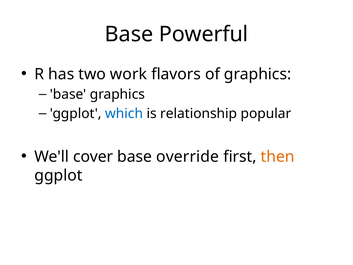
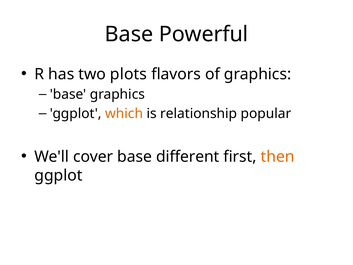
work: work -> plots (128, 74)
which colour: blue -> orange (124, 114)
override: override -> different (188, 156)
